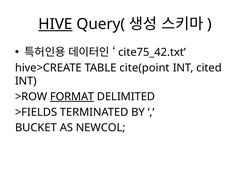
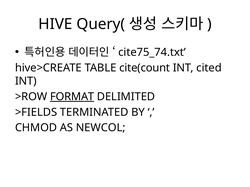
HIVE underline: present -> none (55, 24)
cite75_42.txt: cite75_42.txt -> cite75_74.txt (152, 52)
cite(point: cite(point -> cite(count (145, 68)
BUCKET: BUCKET -> CHMOD (36, 128)
